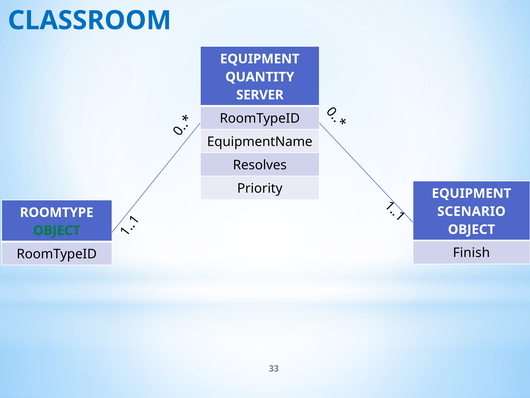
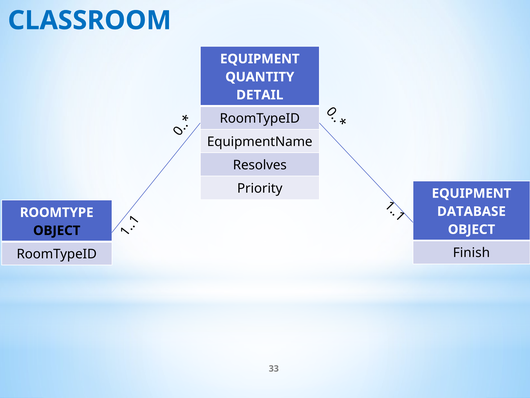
SERVER: SERVER -> DETAIL (260, 95)
SCENARIO: SCENARIO -> DATABASE (471, 211)
OBJECT colour: green -> black (57, 230)
